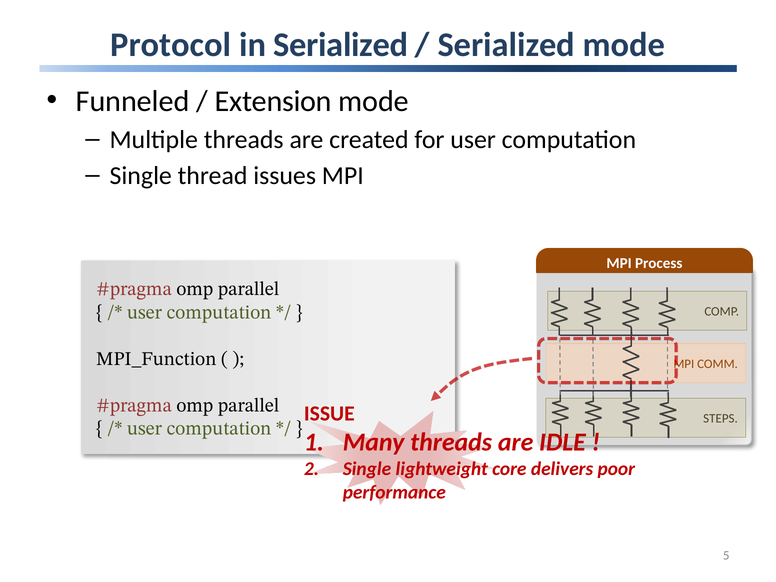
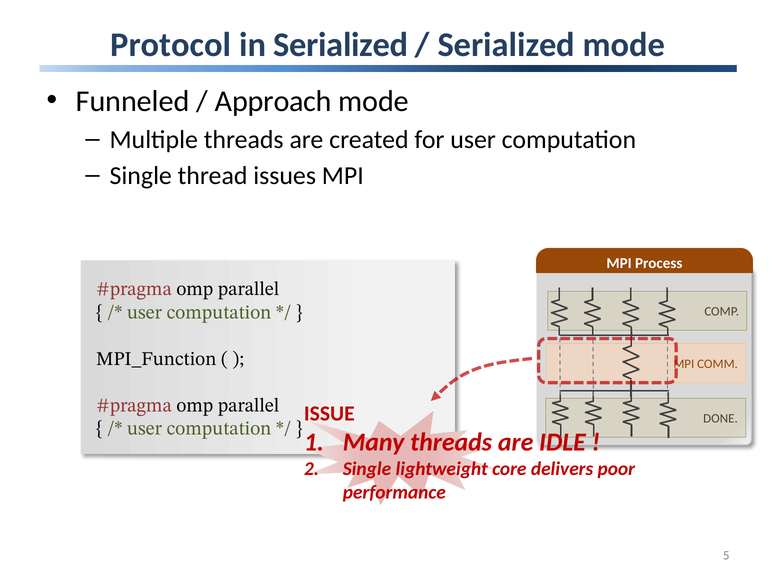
Extension: Extension -> Approach (273, 101)
STEPS: STEPS -> DONE (721, 419)
